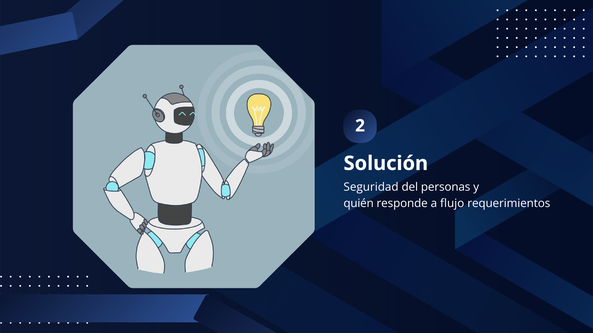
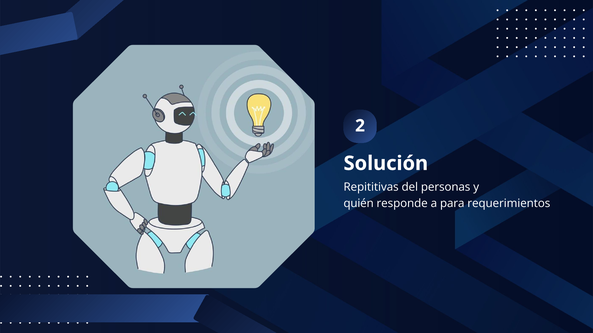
Seguridad: Seguridad -> Repititivas (371, 187)
flujo: flujo -> para (452, 204)
